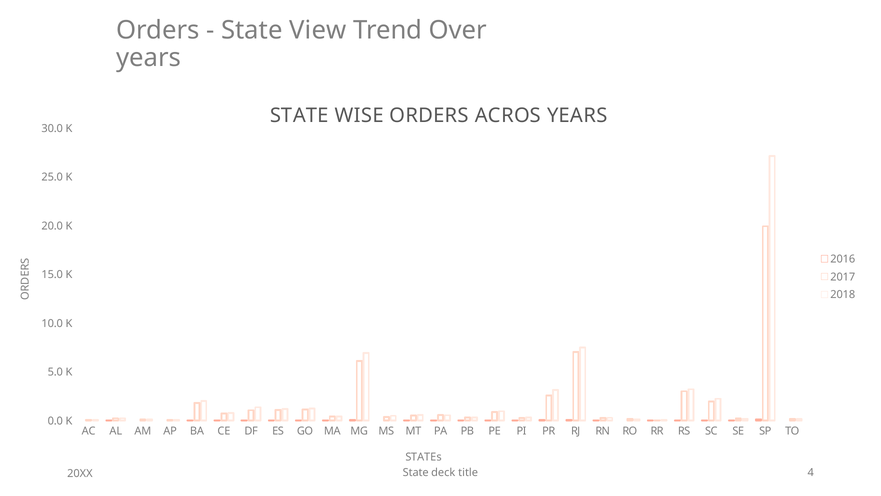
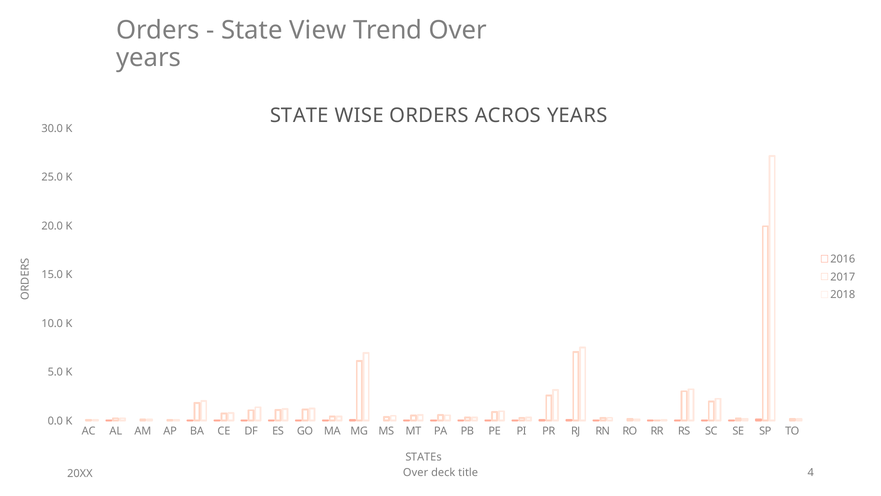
State: State -> Over (416, 472)
